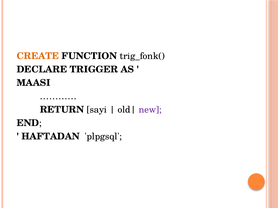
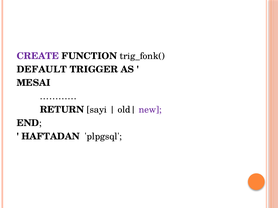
CREATE colour: orange -> purple (38, 56)
DECLARE: DECLARE -> DEFAULT (42, 70)
MAASI: MAASI -> MESAI (33, 83)
